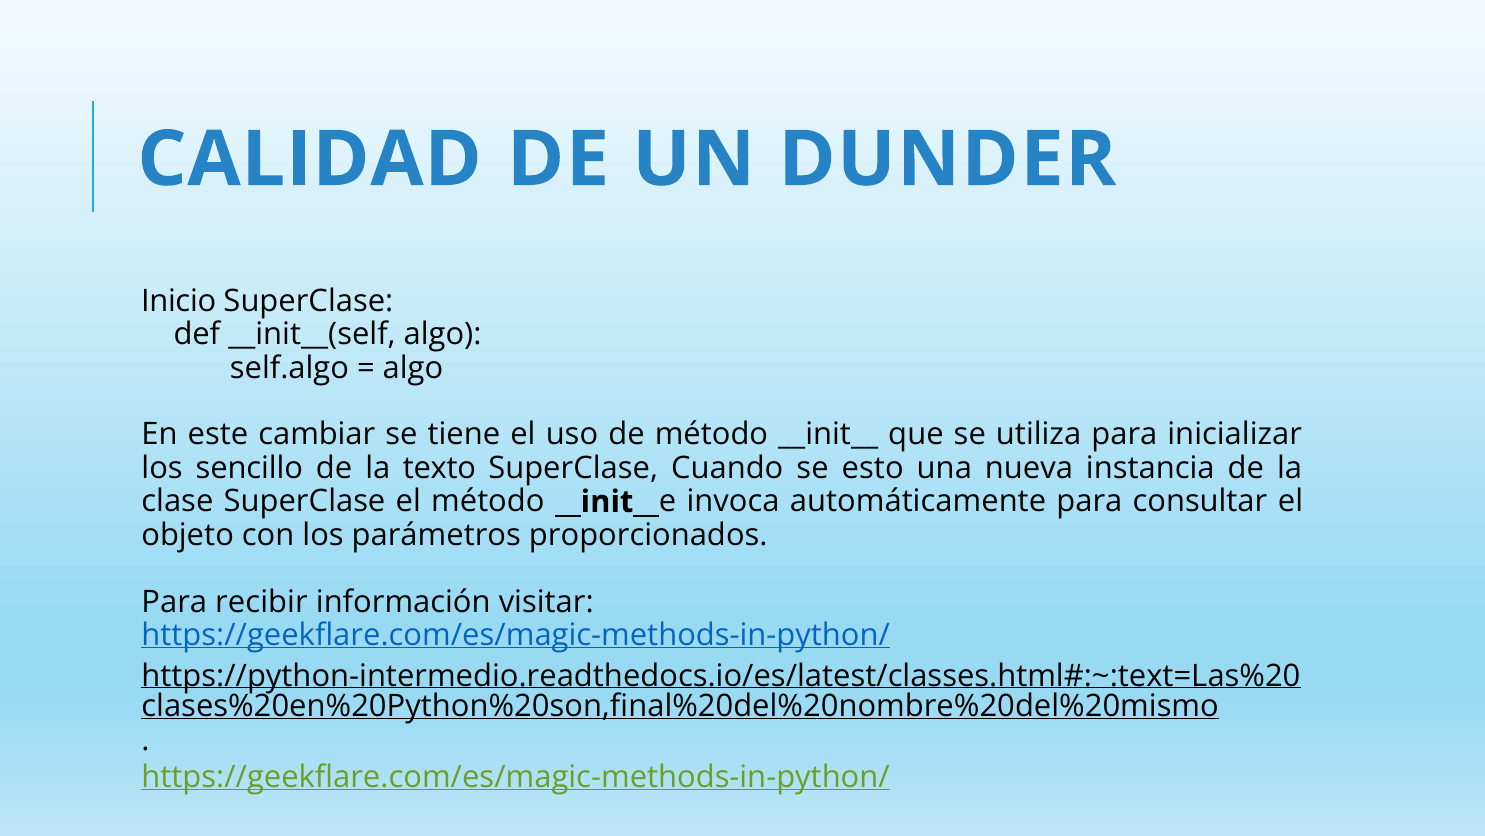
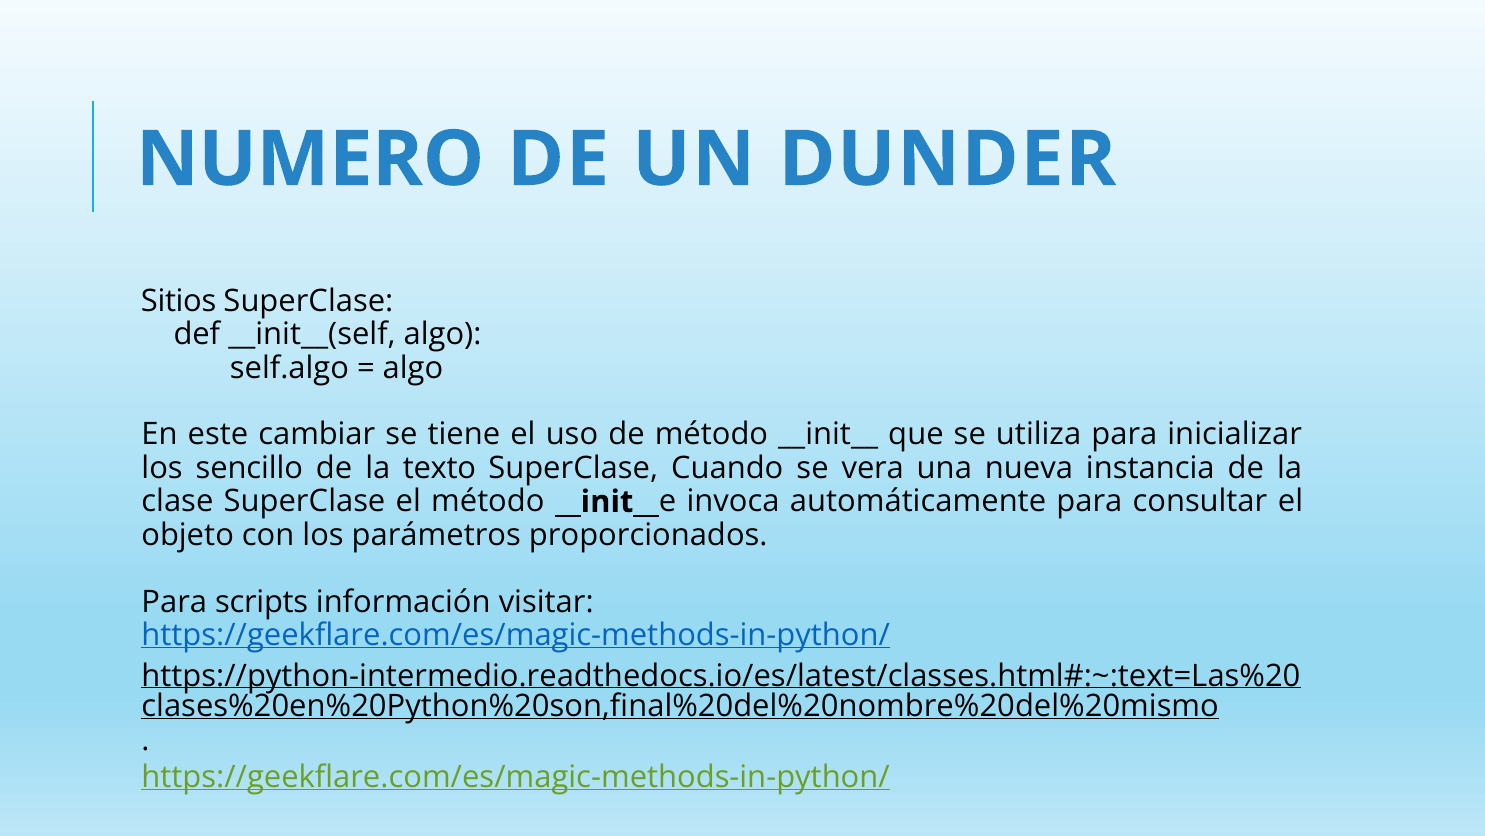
CALIDAD: CALIDAD -> NUMERO (310, 159)
Inicio: Inicio -> Sitios (179, 301)
esto: esto -> vera (873, 468)
recibir: recibir -> scripts (262, 602)
